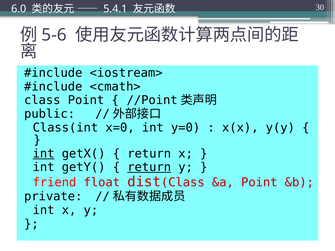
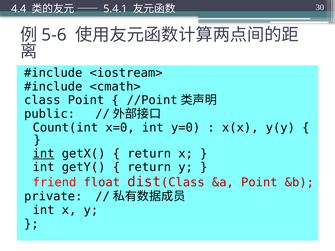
6.0: 6.0 -> 4.4 (19, 9)
Class(int: Class(int -> Count(int (65, 128)
return underline: present -> none (149, 167)
